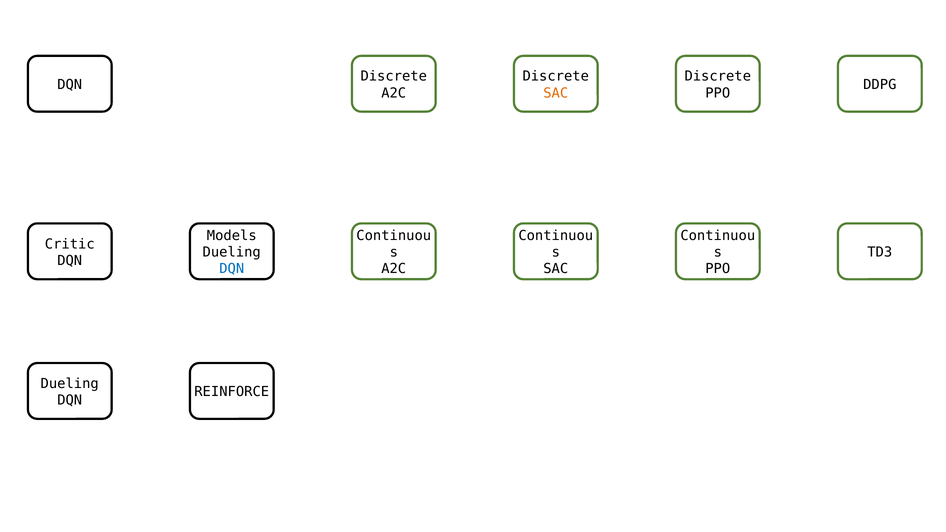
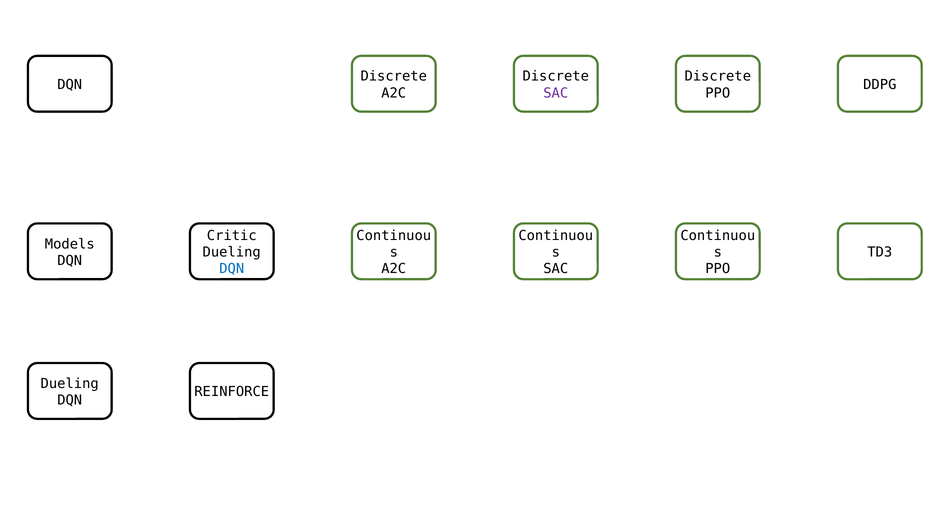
SAC colour: orange -> purple (556, 93)
Models: Models -> Critic (232, 236)
Critic: Critic -> Models (70, 244)
